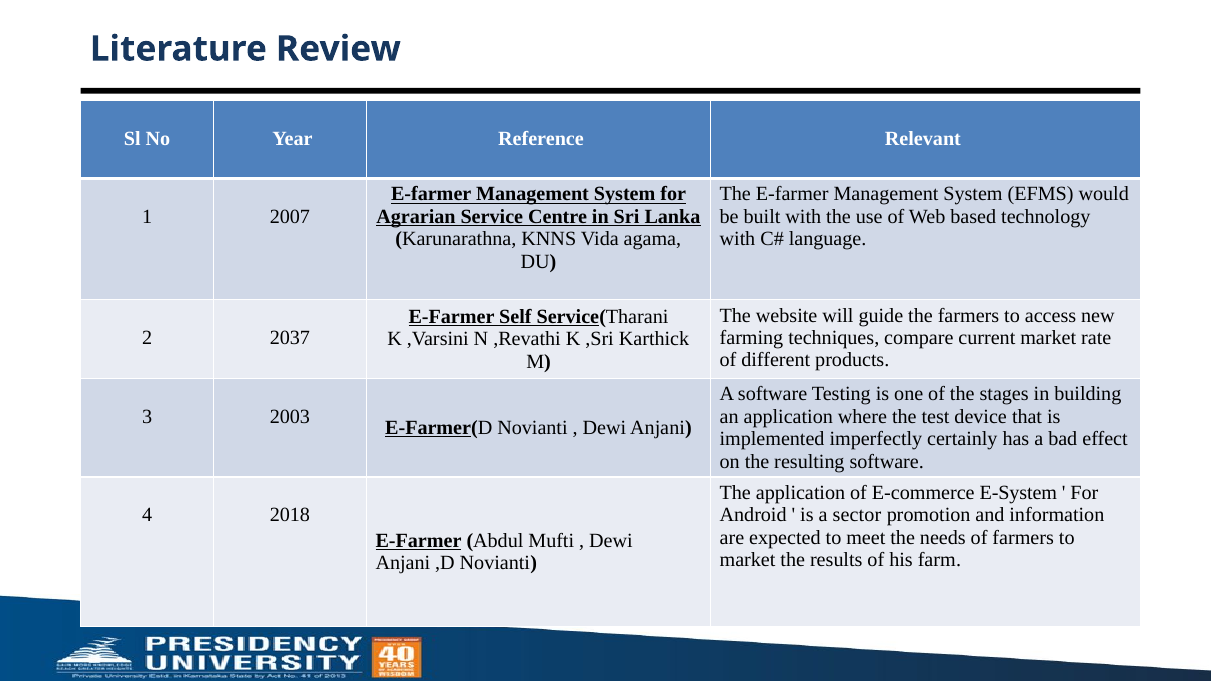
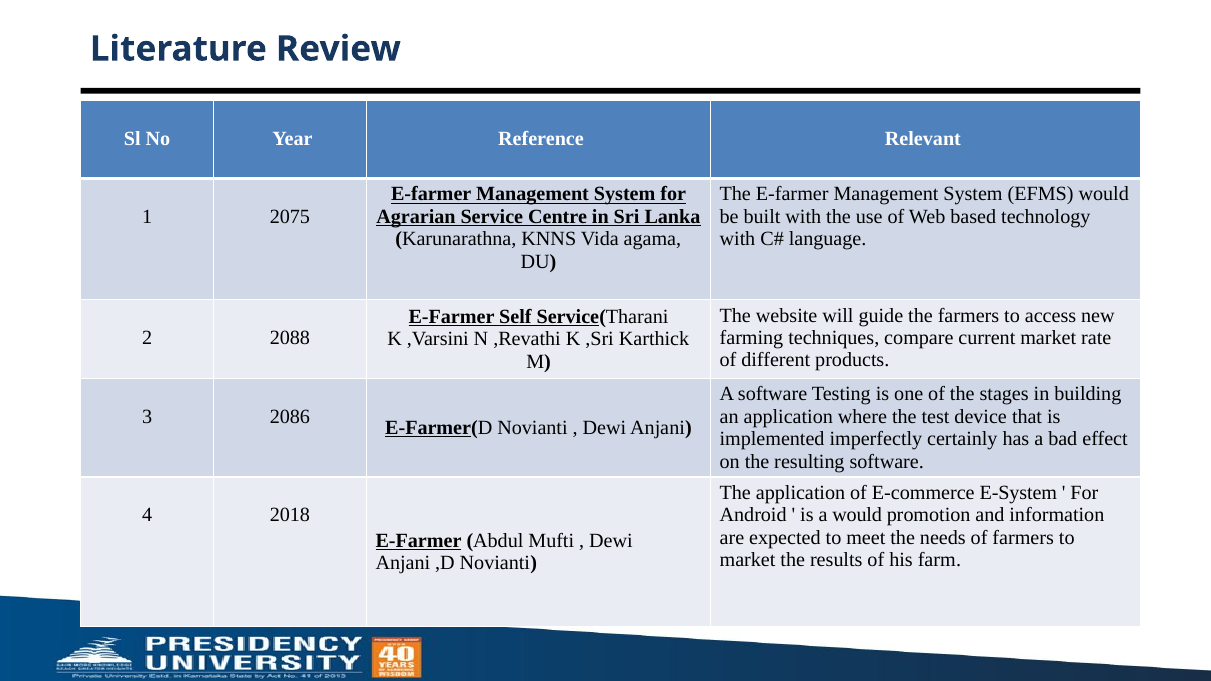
2007: 2007 -> 2075 (290, 217)
2037: 2037 -> 2088 (290, 338)
2003: 2003 -> 2086 (290, 417)
a sector: sector -> would (857, 515)
